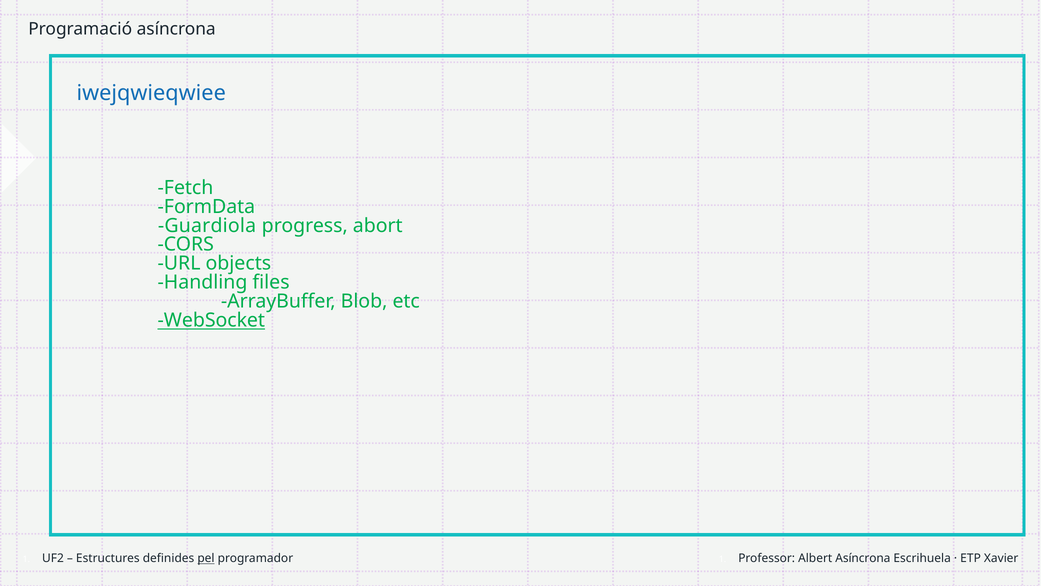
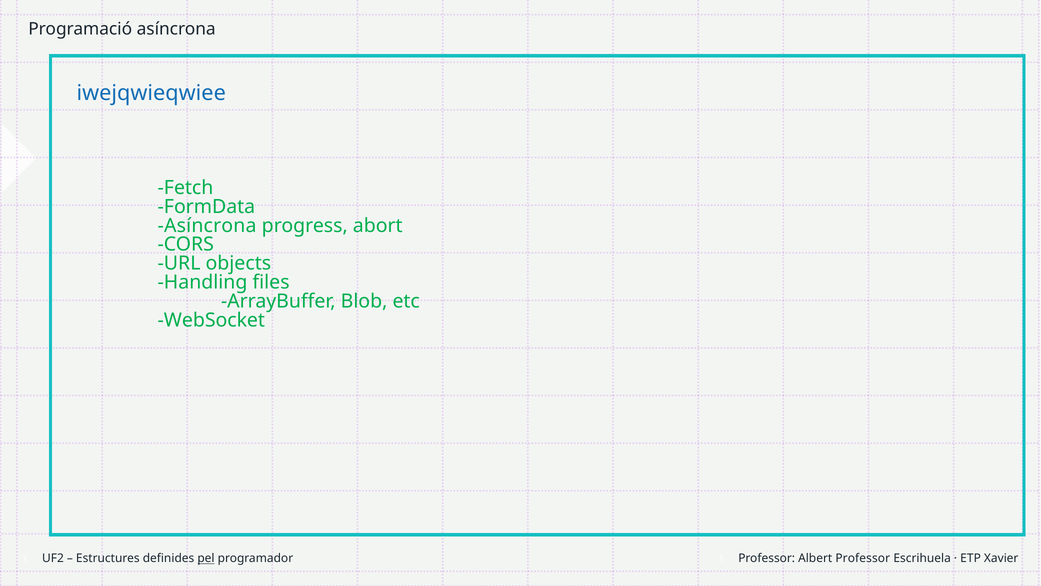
Guardiola: Guardiola -> Asíncrona (207, 225)
WebSocket underline: present -> none (211, 320)
Albert Asíncrona: Asíncrona -> Professor (863, 558)
